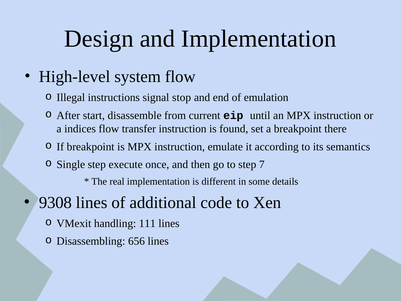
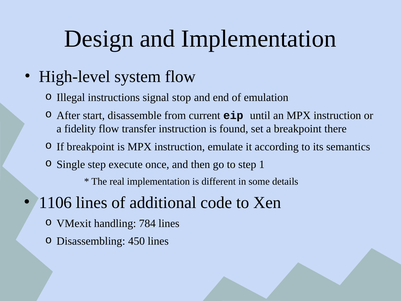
indices: indices -> fidelity (80, 129)
7: 7 -> 1 (262, 164)
9308: 9308 -> 1106 (55, 202)
111: 111 -> 784 (147, 223)
656: 656 -> 450 (136, 241)
